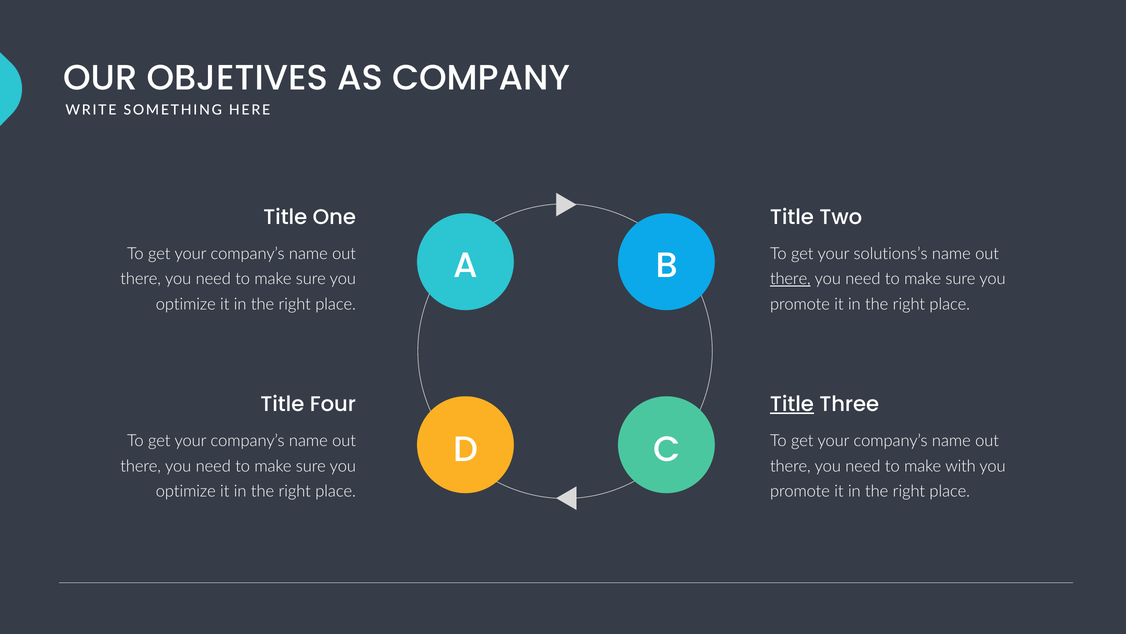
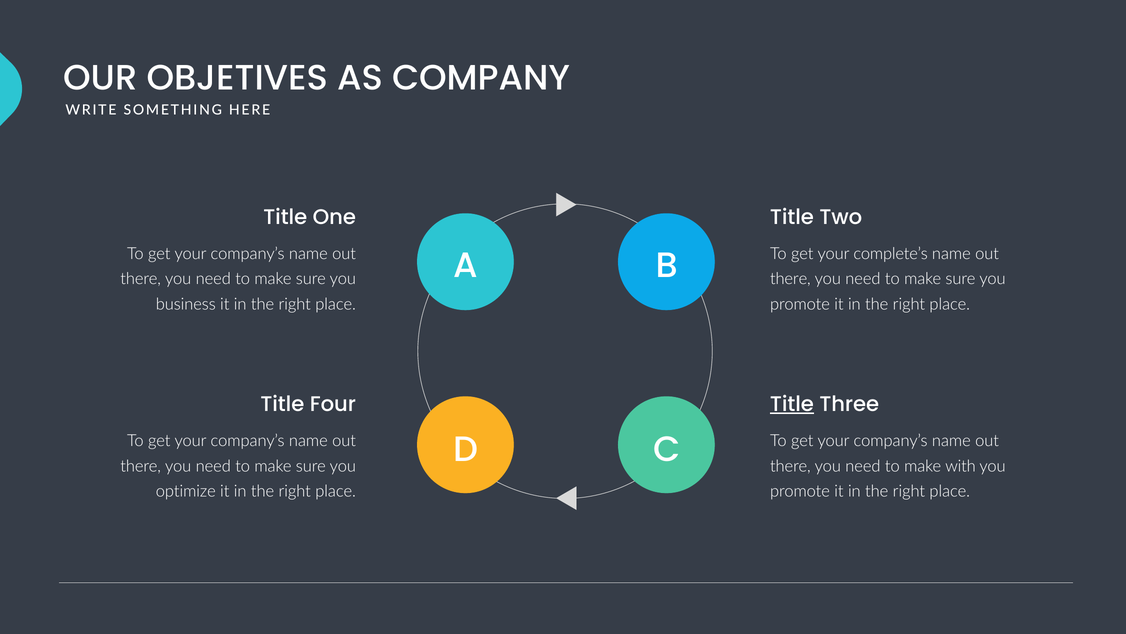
solutions’s: solutions’s -> complete’s (891, 254)
there underline: present -> none (790, 279)
optimize: optimize -> business (186, 304)
